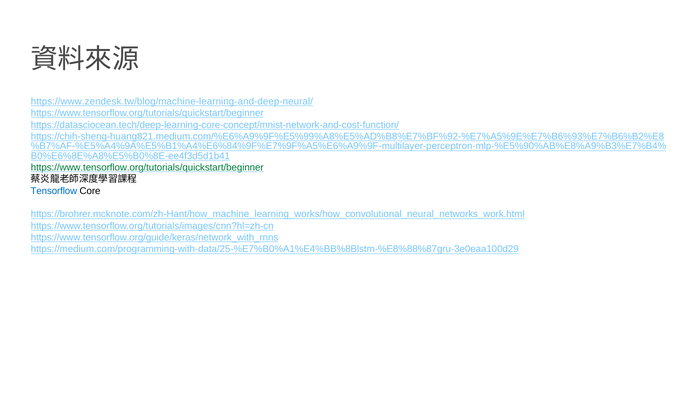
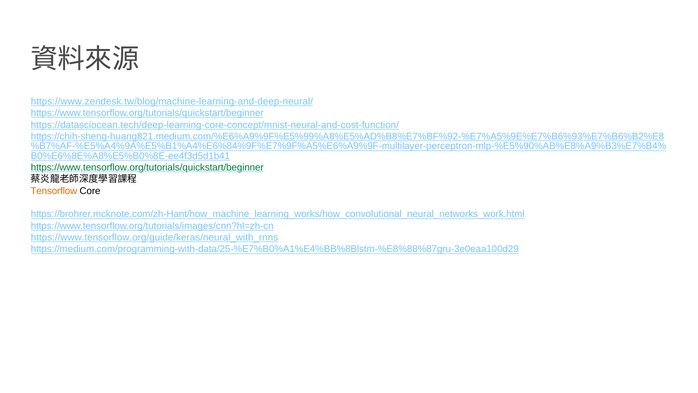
https://datasciocean.tech/deep-learning-core-concept/mnist-network-and-cost-function/: https://datasciocean.tech/deep-learning-core-concept/mnist-network-and-cost-function/ -> https://datasciocean.tech/deep-learning-core-concept/mnist-neural-and-cost-function/ (215, 125)
Tensorflow colour: blue -> orange (54, 191)
https://www.tensorflow.org/guide/keras/network_with_rnns: https://www.tensorflow.org/guide/keras/network_with_rnns -> https://www.tensorflow.org/guide/keras/neural_with_rnns (154, 237)
